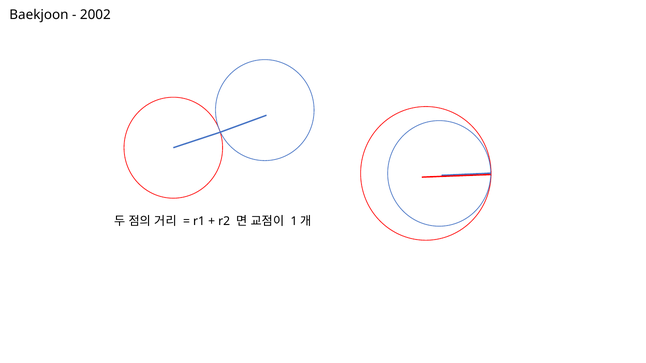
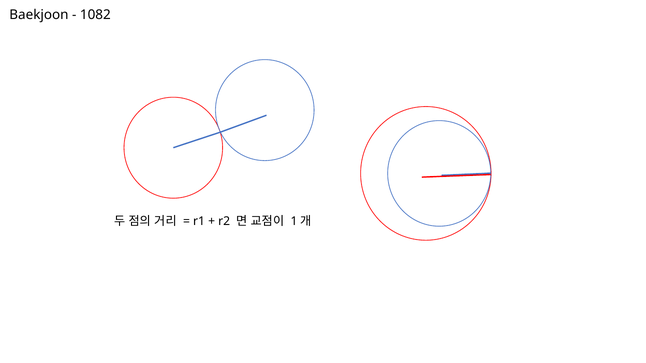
2002: 2002 -> 1082 (95, 15)
